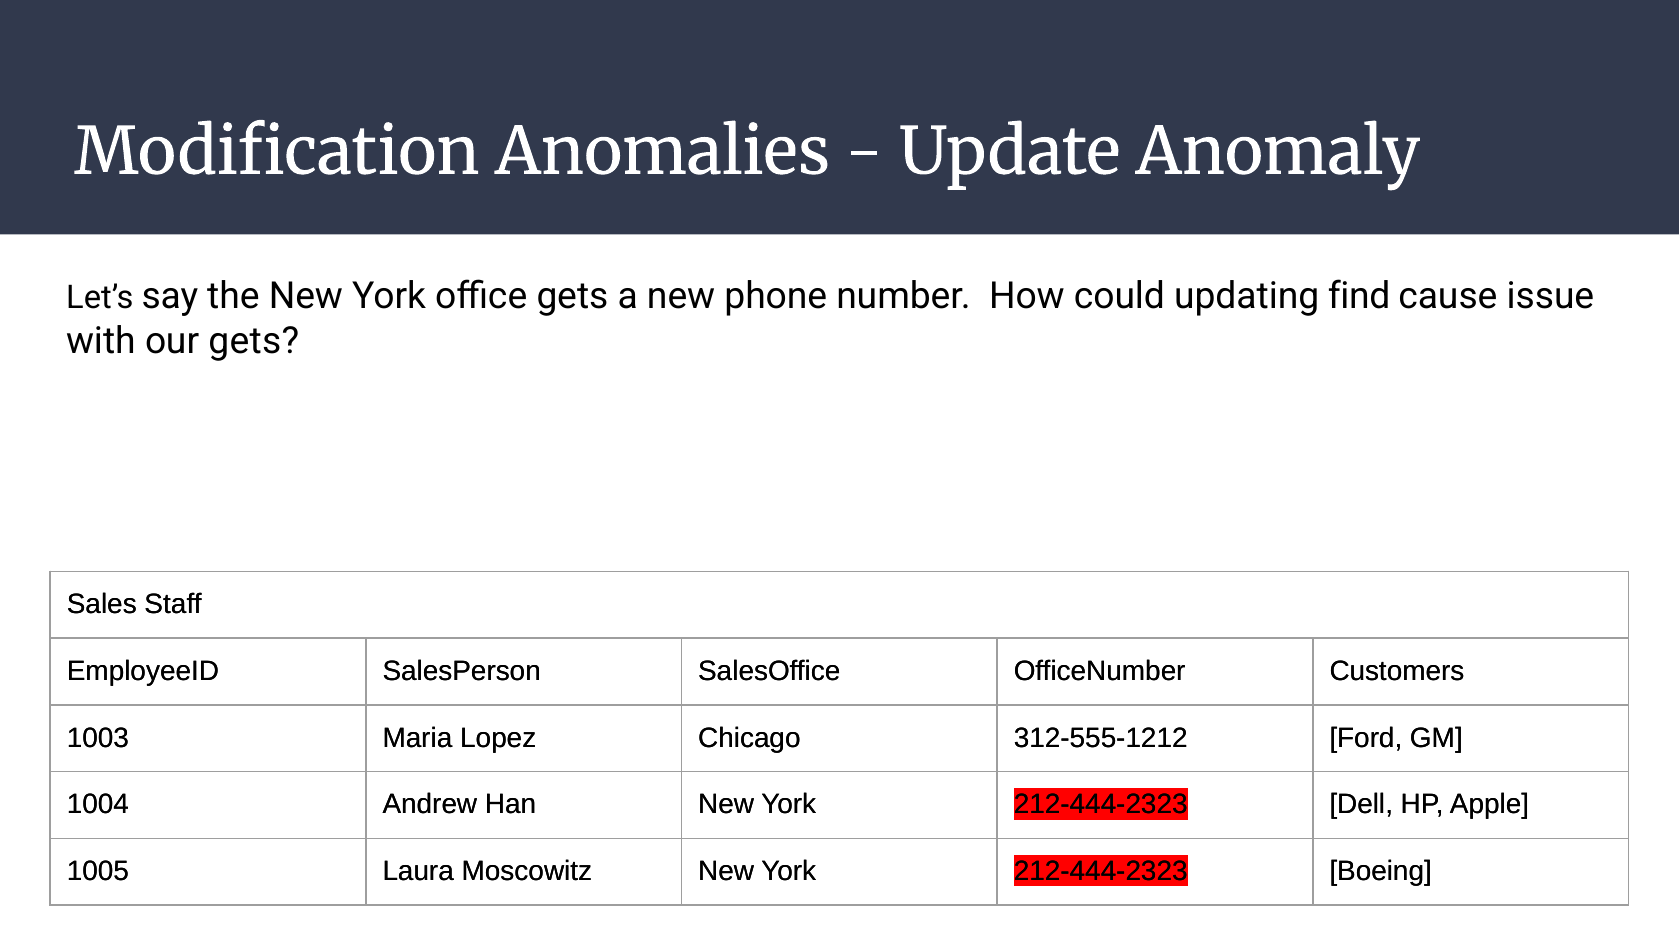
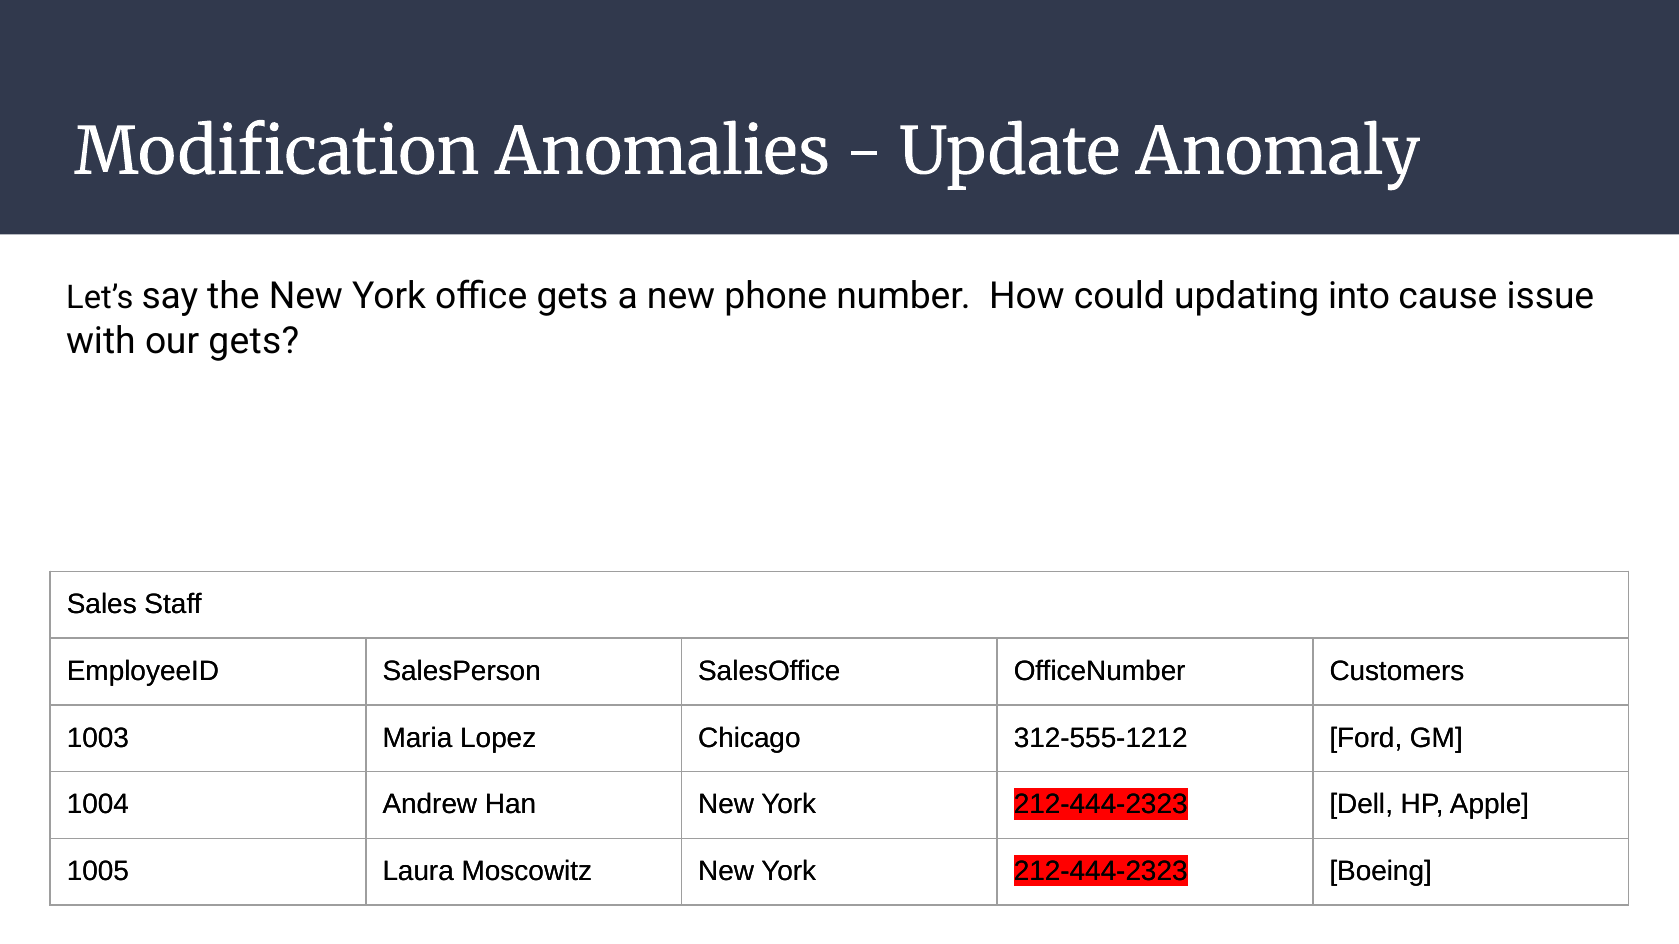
find: find -> into (1359, 297)
